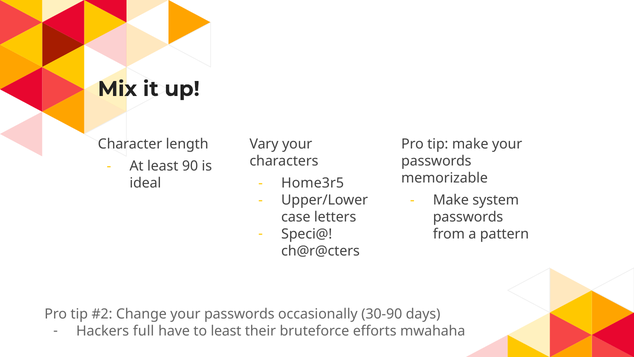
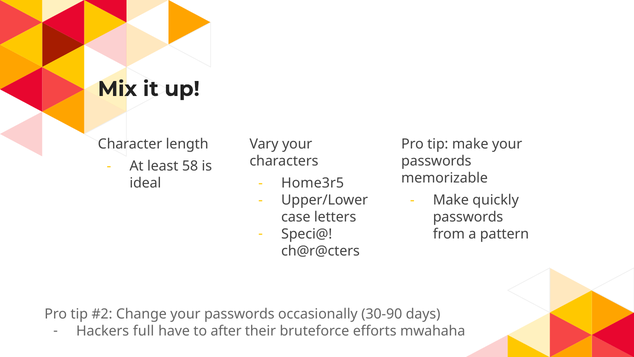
90: 90 -> 58 (190, 166)
system: system -> quickly (496, 200)
to least: least -> after (226, 331)
